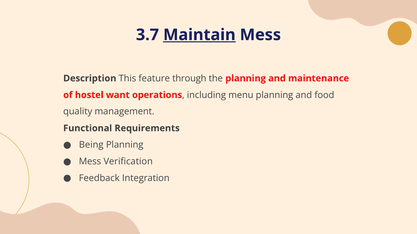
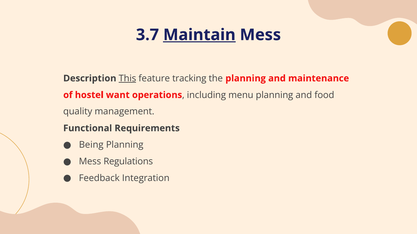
This underline: none -> present (127, 79)
through: through -> tracking (189, 79)
Verification: Verification -> Regulations (128, 162)
